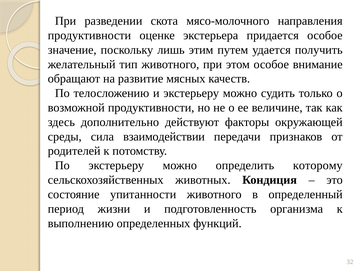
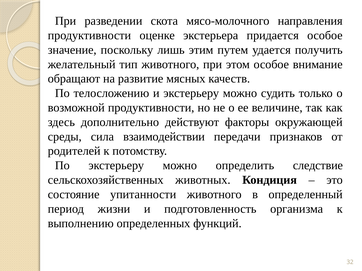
которому: которому -> следствие (318, 166)
